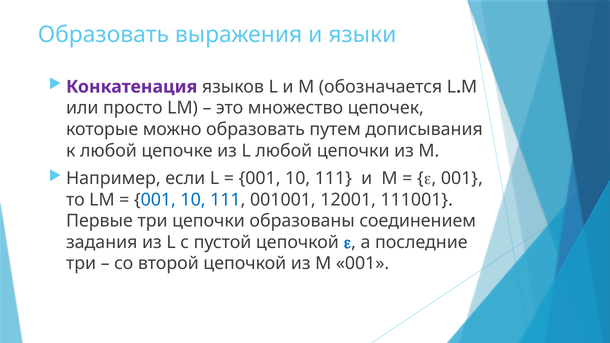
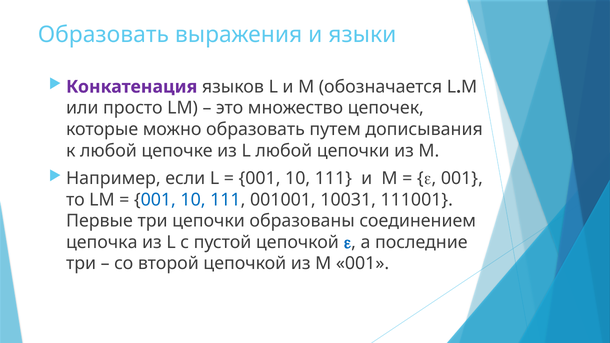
12001: 12001 -> 10031 (348, 200)
задания: задания -> цепочка (102, 242)
